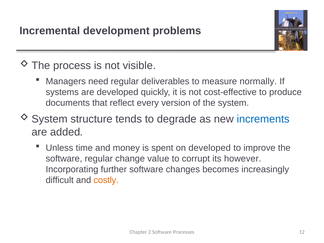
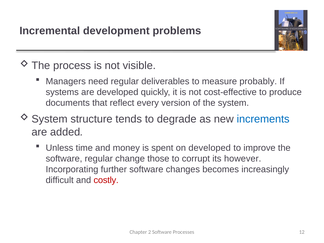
normally: normally -> probably (258, 81)
value: value -> those (158, 159)
costly colour: orange -> red (106, 180)
